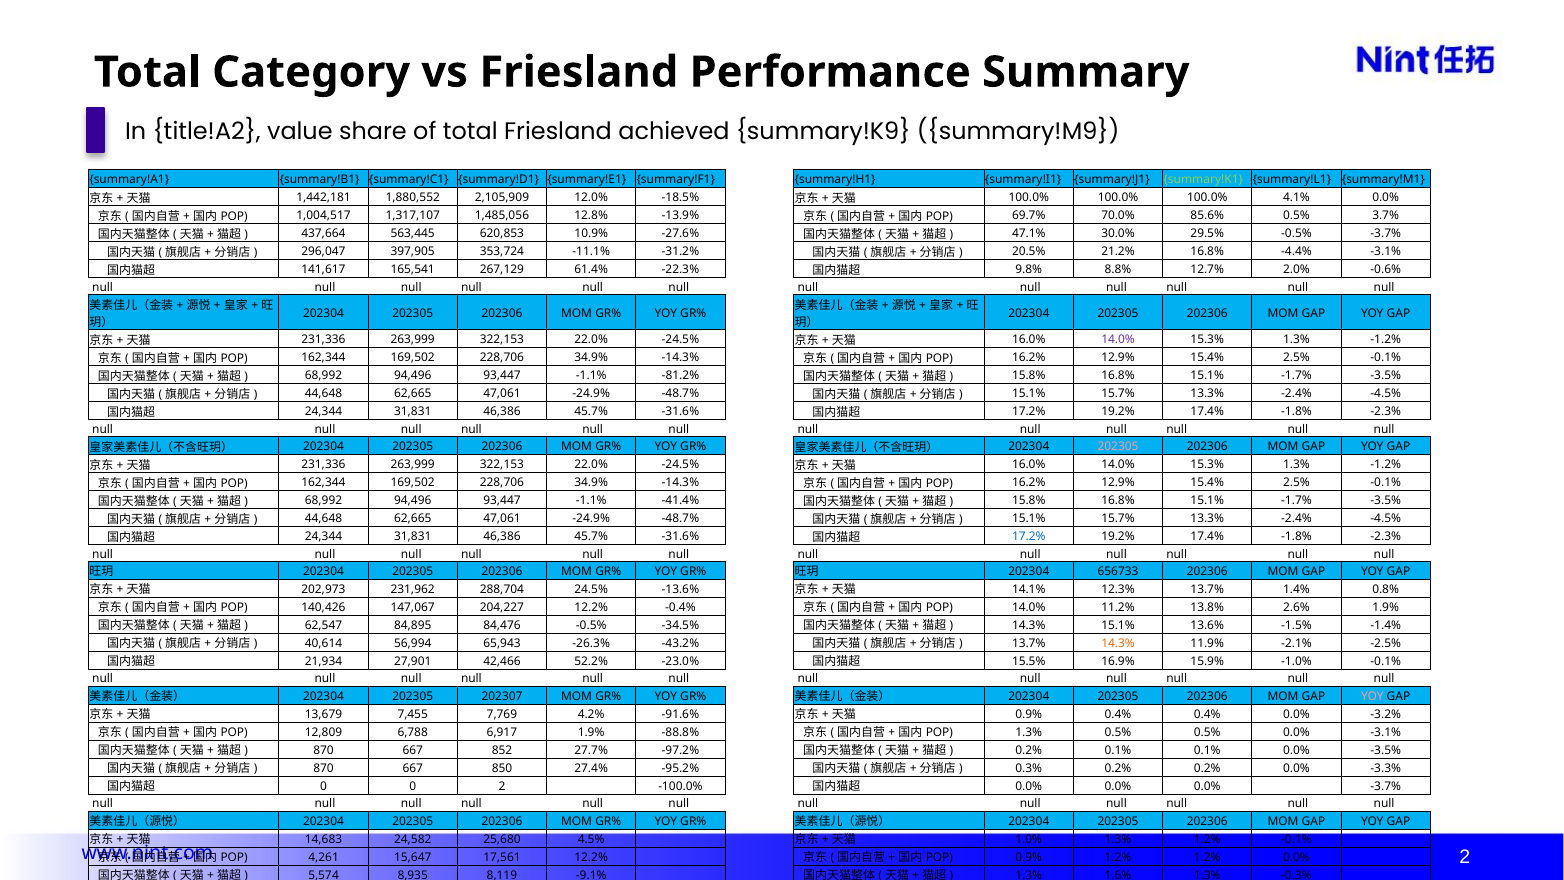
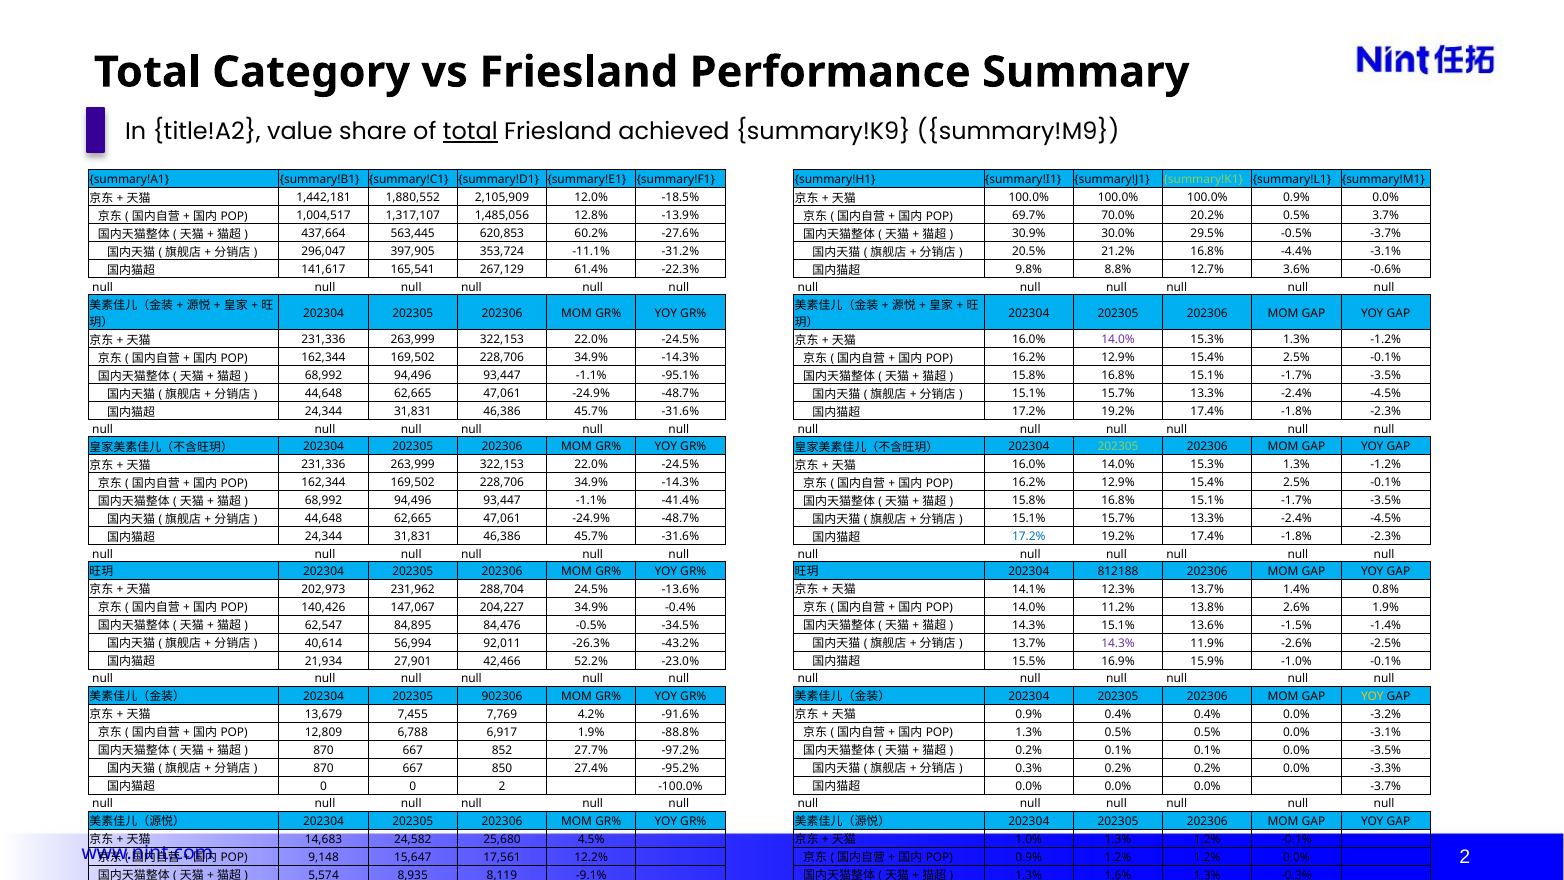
total underline: none -> present (470, 132)
100.0% 4.1%: 4.1% -> 0.9% (1296, 198)
85.6%: 85.6% -> 20.2% (1207, 216)
10.9%: 10.9% -> 60.2% (591, 234)
47.1%: 47.1% -> 30.9% (1029, 234)
2.0%: 2.0% -> 3.6% (1296, 270)
-81.2%: -81.2% -> -95.1% (680, 376)
202305 colour: pink -> light green (1118, 447)
656733: 656733 -> 812188 (1118, 571)
204,227 12.2%: 12.2% -> 34.9% (591, 607)
65,943: 65,943 -> 92,011 (502, 643)
14.3% colour: orange -> purple (1118, 643)
-2.1%: -2.1% -> -2.6% (1297, 643)
202307: 202307 -> 902306 (502, 696)
YOY colour: pink -> yellow (1372, 696)
4,261: 4,261 -> 9,148 (324, 857)
